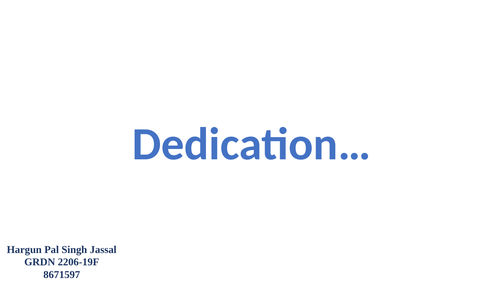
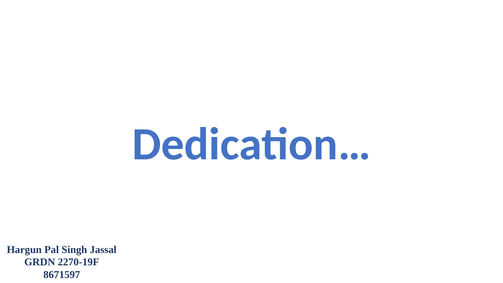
2206-19F: 2206-19F -> 2270-19F (78, 262)
